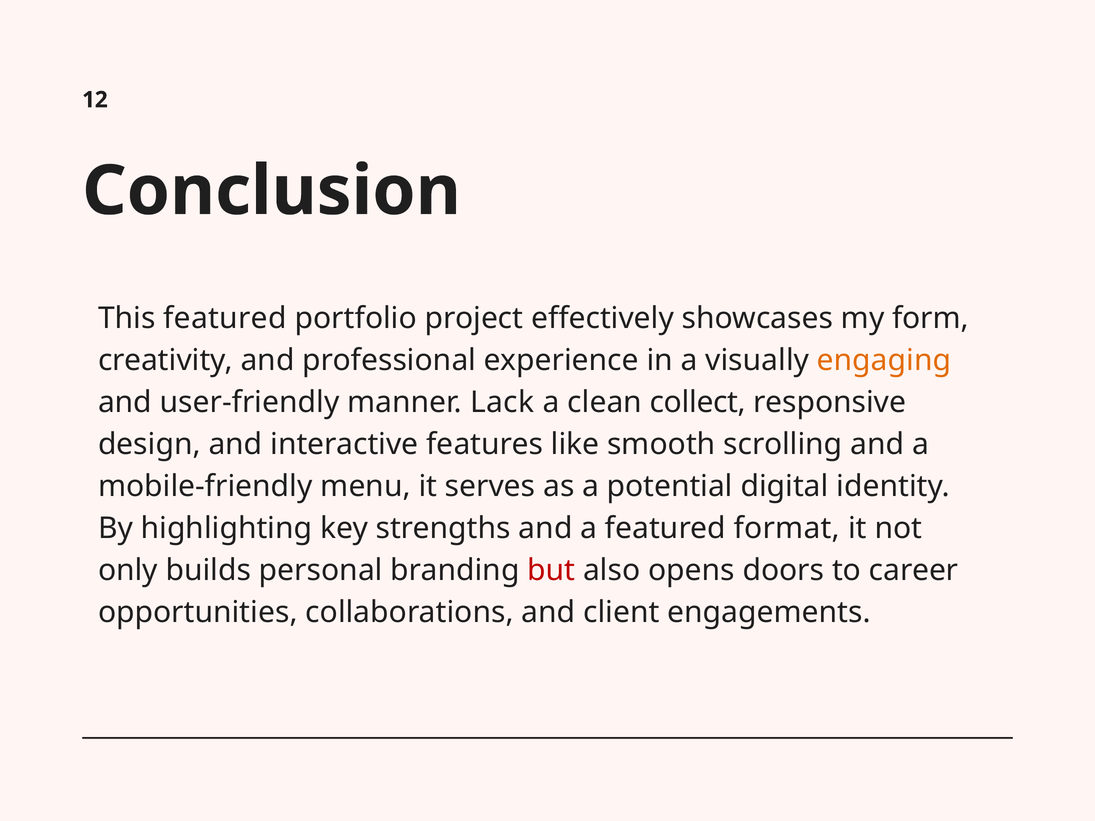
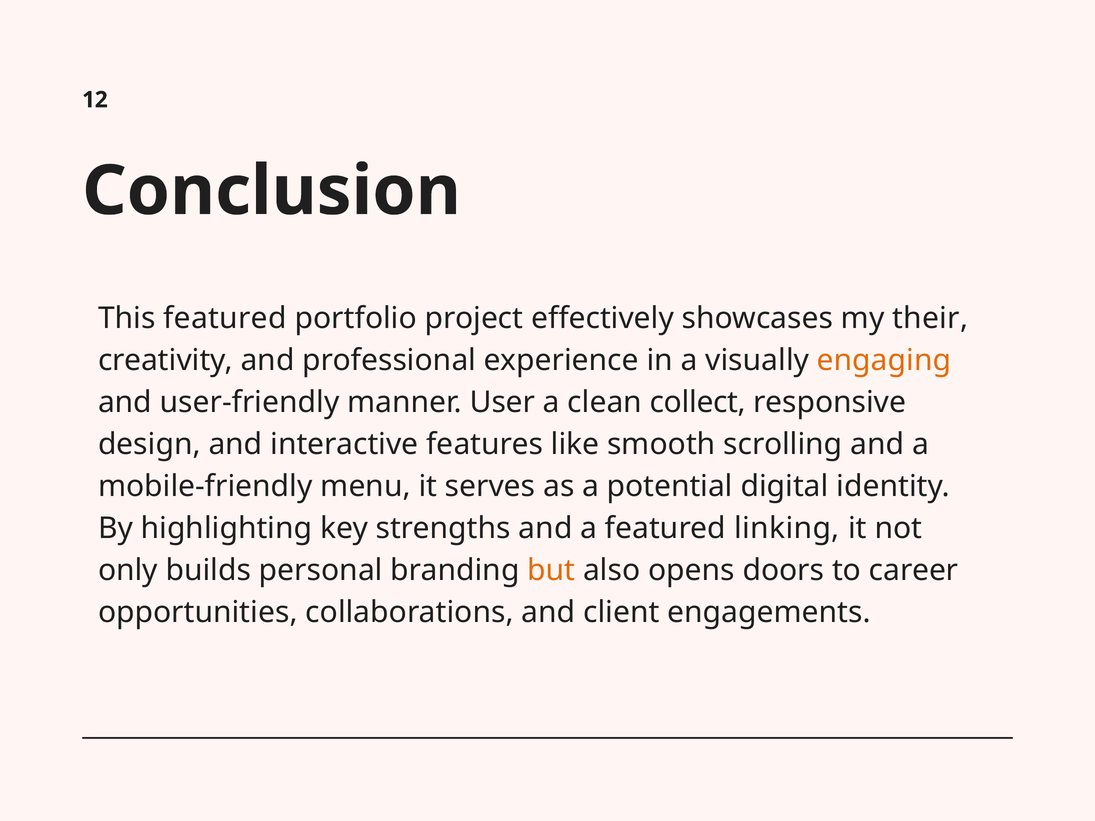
form: form -> their (930, 318)
Lack: Lack -> User (502, 402)
format: format -> linking (787, 528)
but colour: red -> orange (551, 570)
